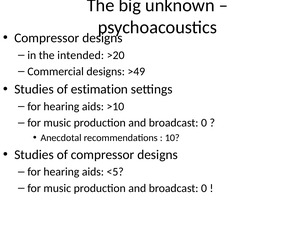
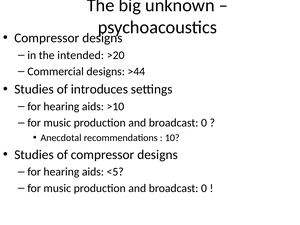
>49: >49 -> >44 (136, 72)
estimation: estimation -> introduces (99, 89)
